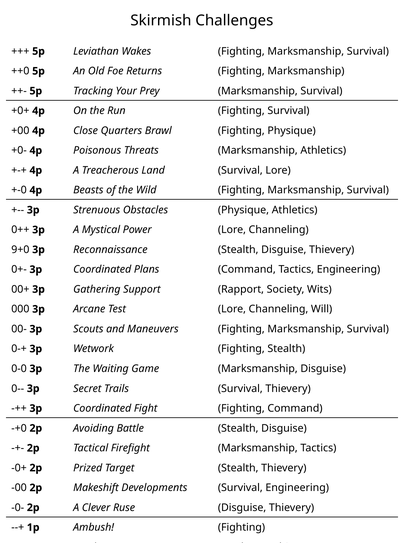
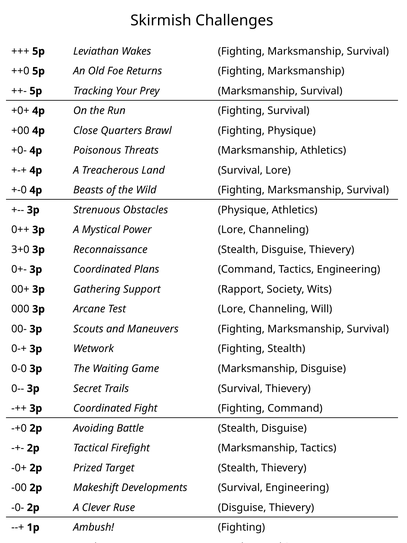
9+0: 9+0 -> 3+0 (20, 249)
